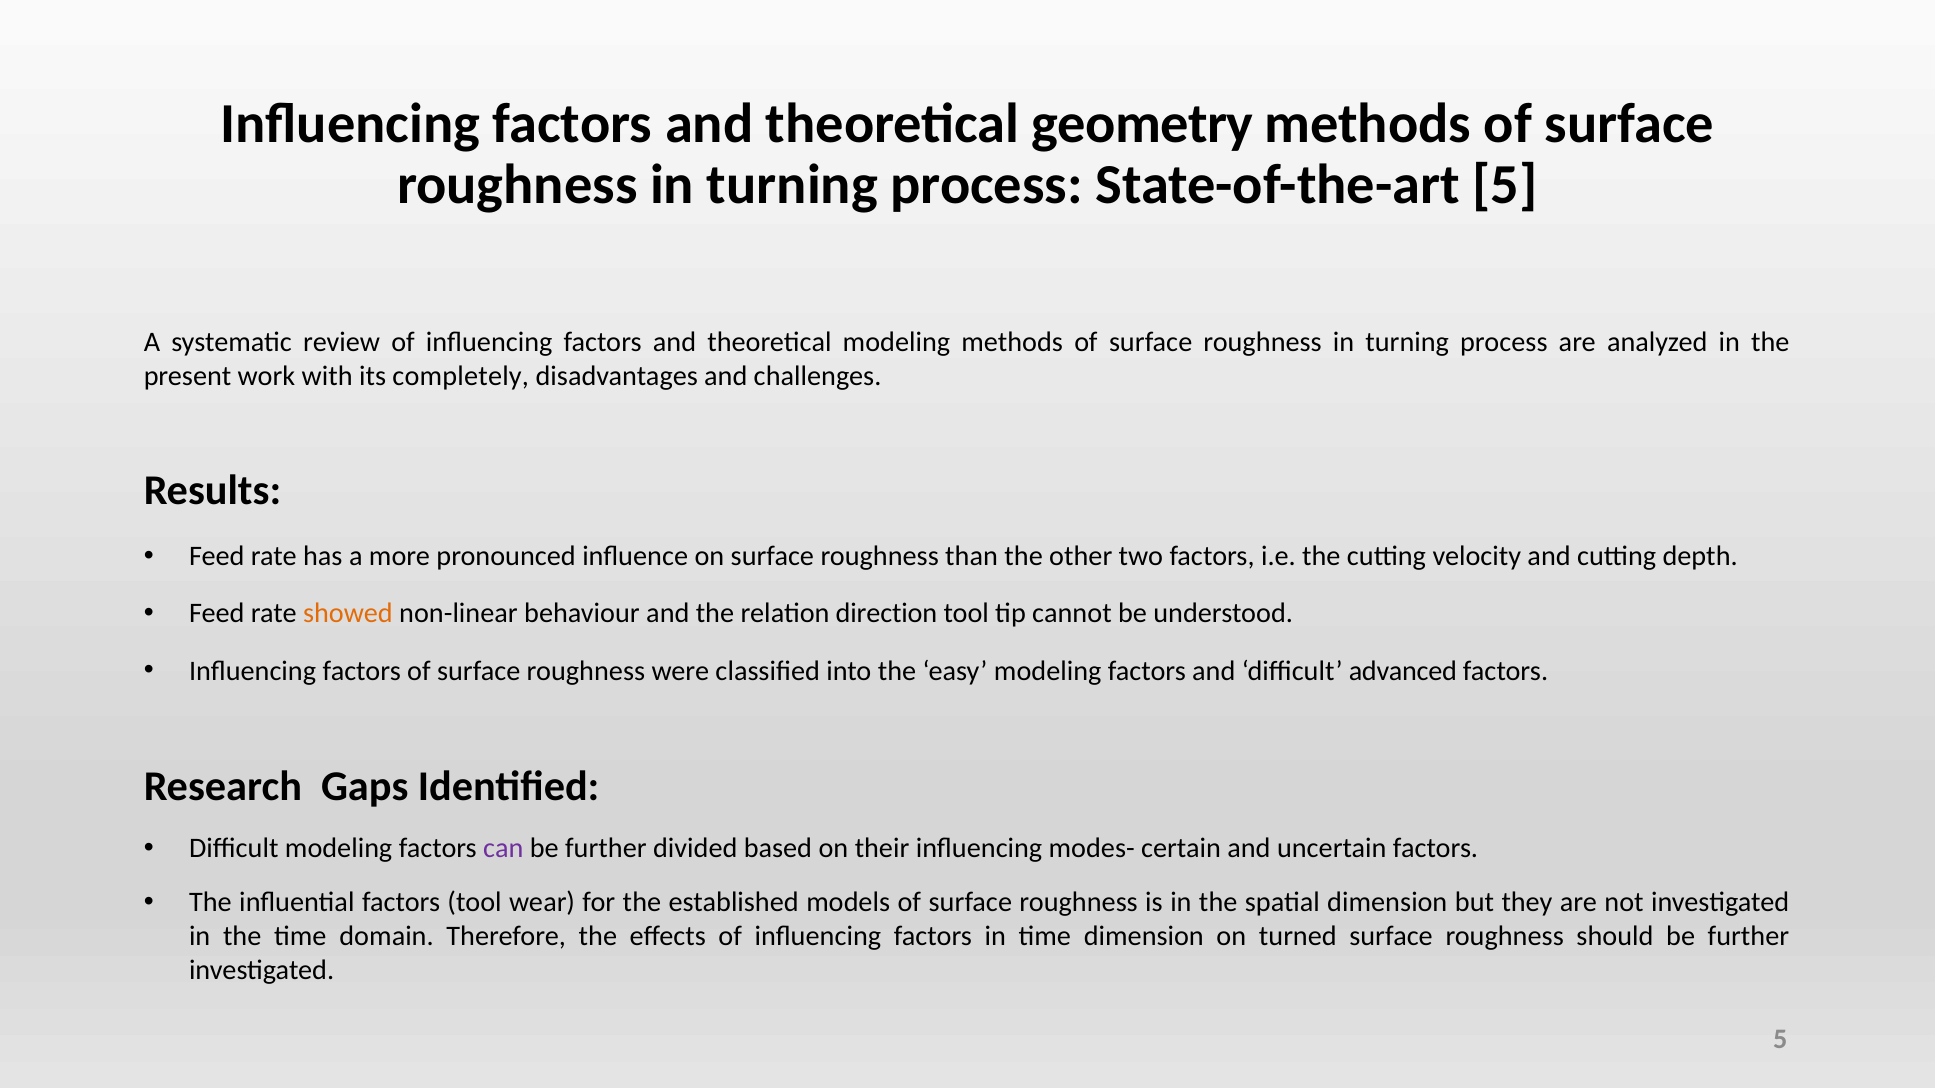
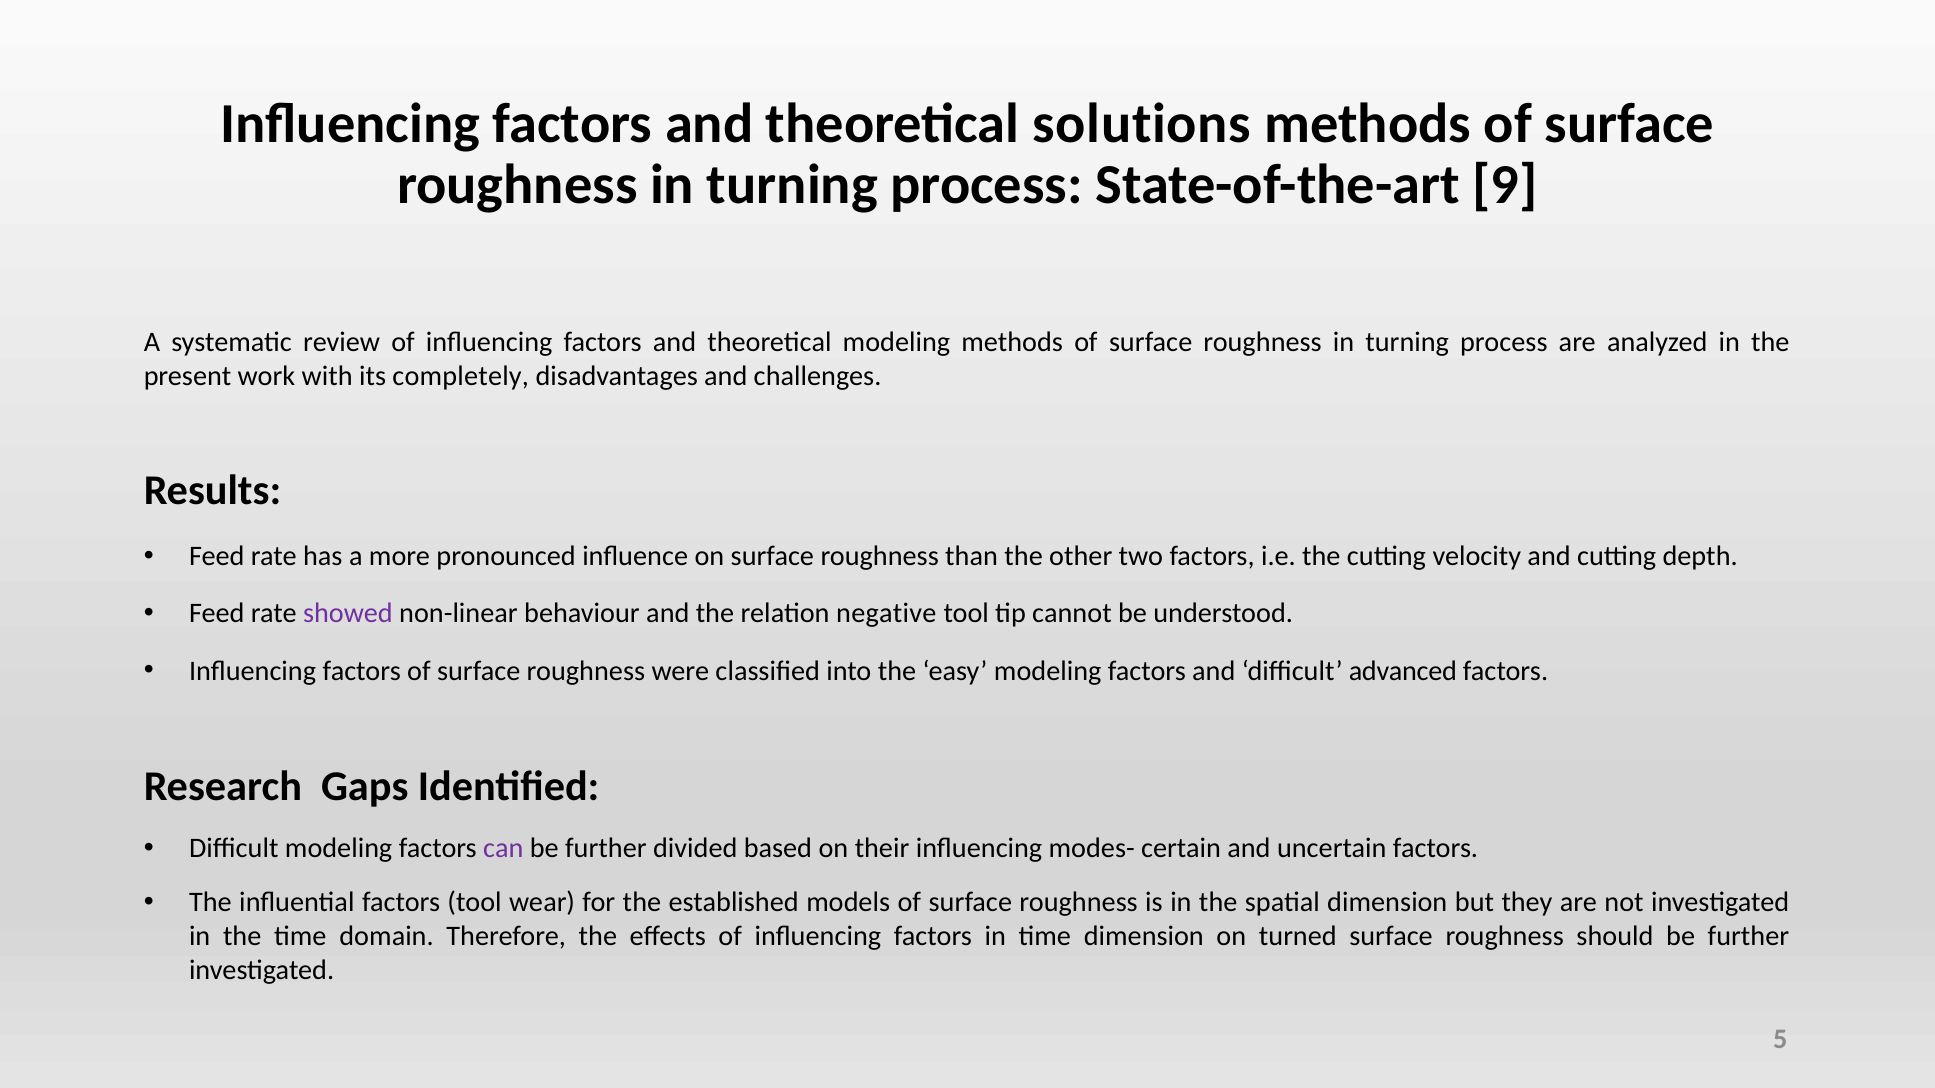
geometry: geometry -> solutions (1142, 124)
State-of-the-art 5: 5 -> 9 (1505, 185)
showed colour: orange -> purple (348, 614)
direction: direction -> negative (886, 614)
